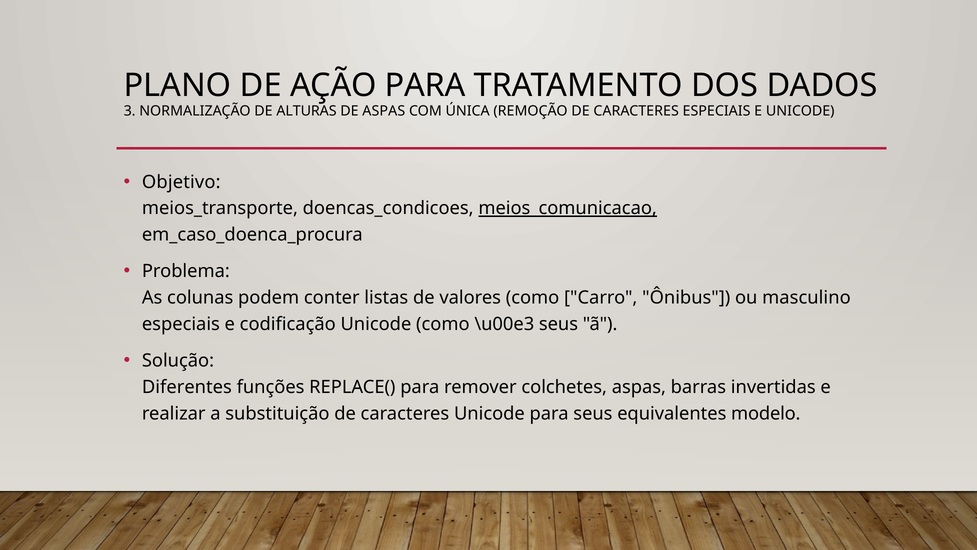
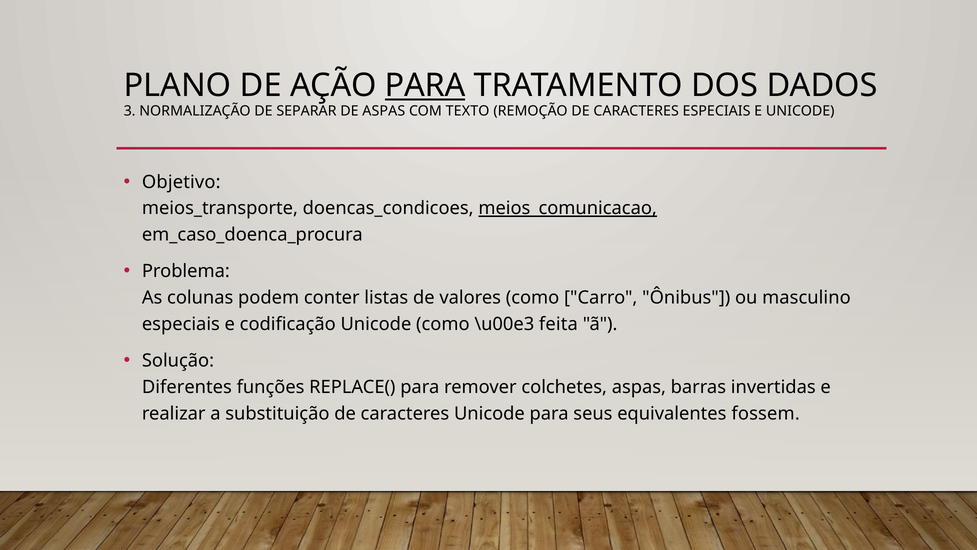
PARA underline: none -> present (425, 86)
ALTURAS: ALTURAS -> SEPARAR (306, 111)
ÚNICA: ÚNICA -> TEXTO (468, 111)
\u00e3 seus: seus -> feita (558, 324)
modelo: modelo -> fossem (766, 413)
